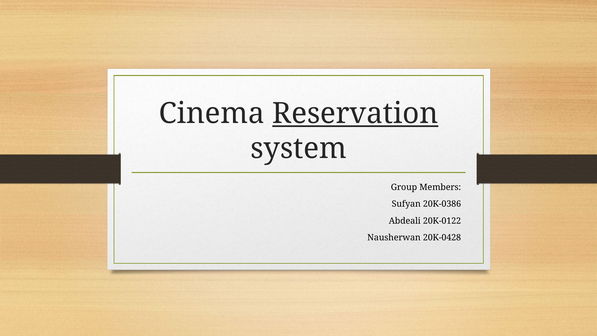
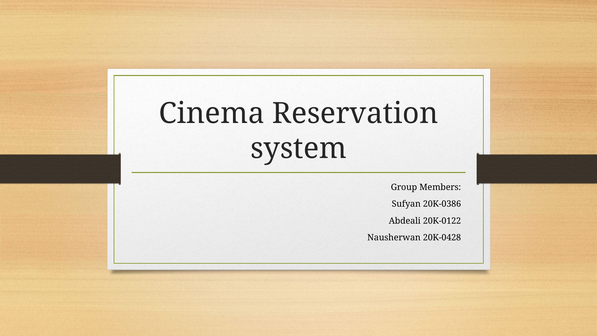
Reservation underline: present -> none (355, 113)
